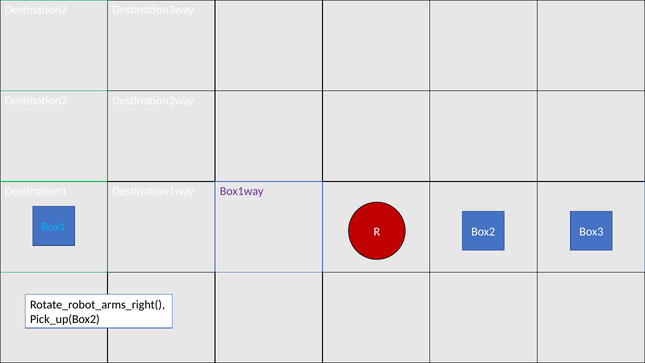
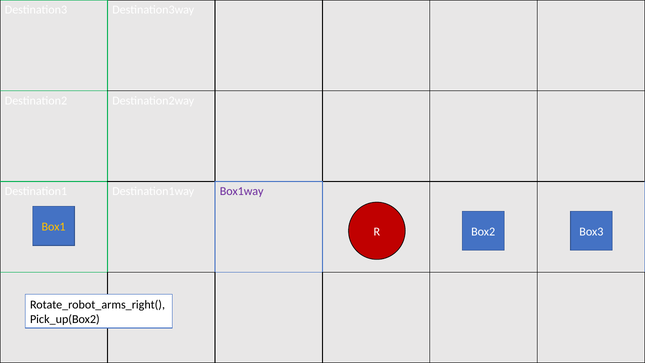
Box1 colour: light blue -> yellow (54, 227)
